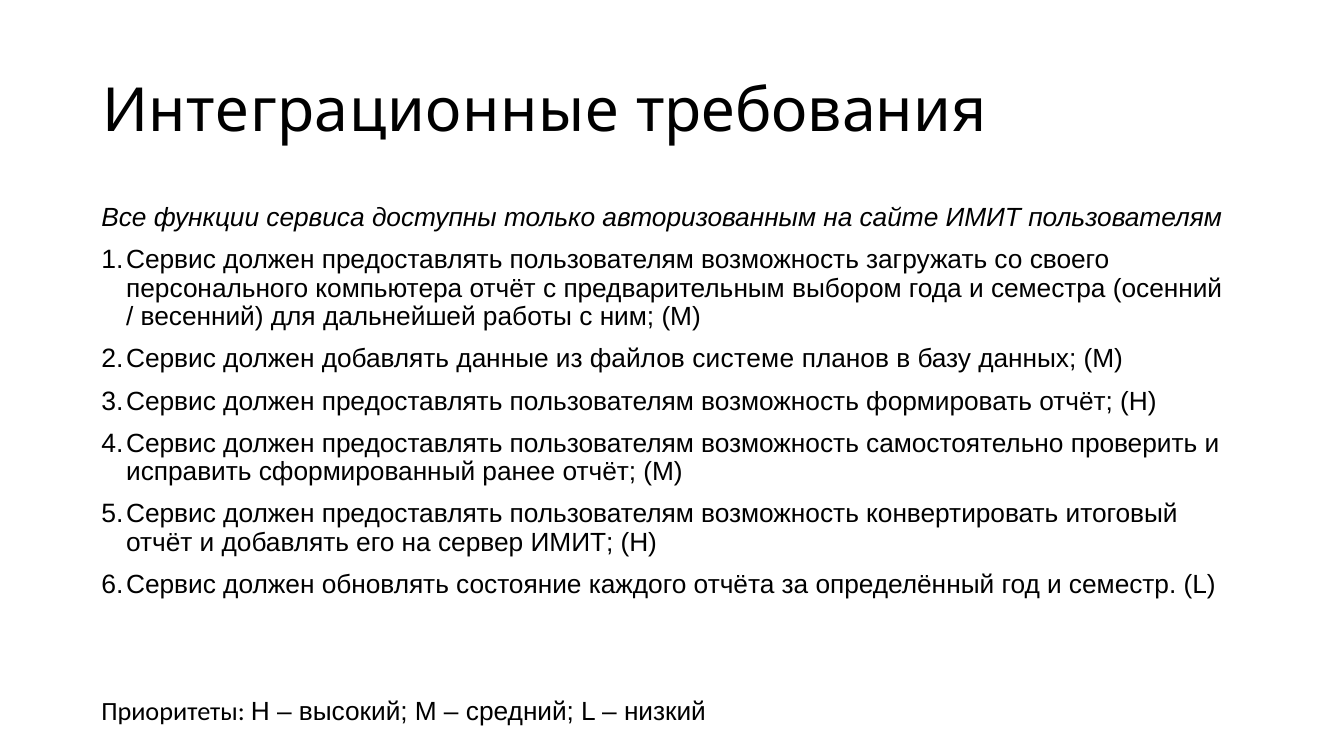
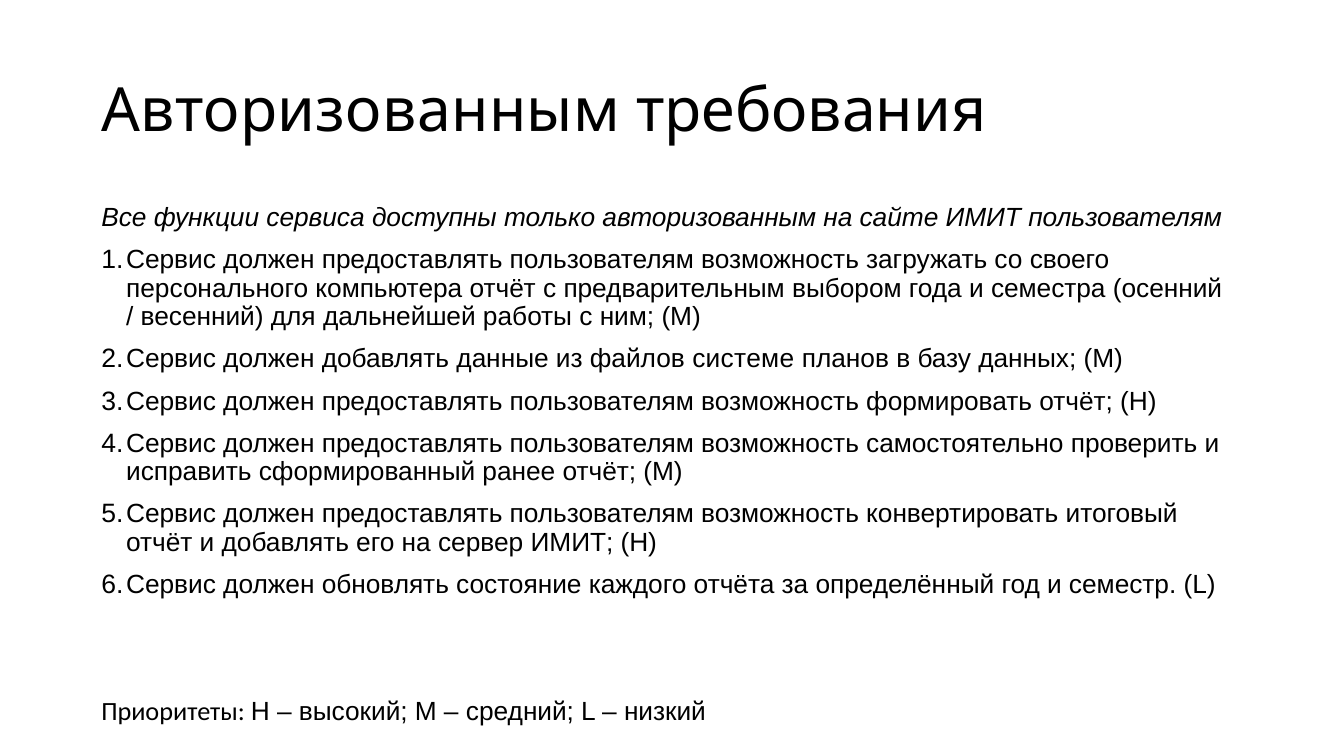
Интеграционные: Интеграционные -> Авторизованным (361, 112)
